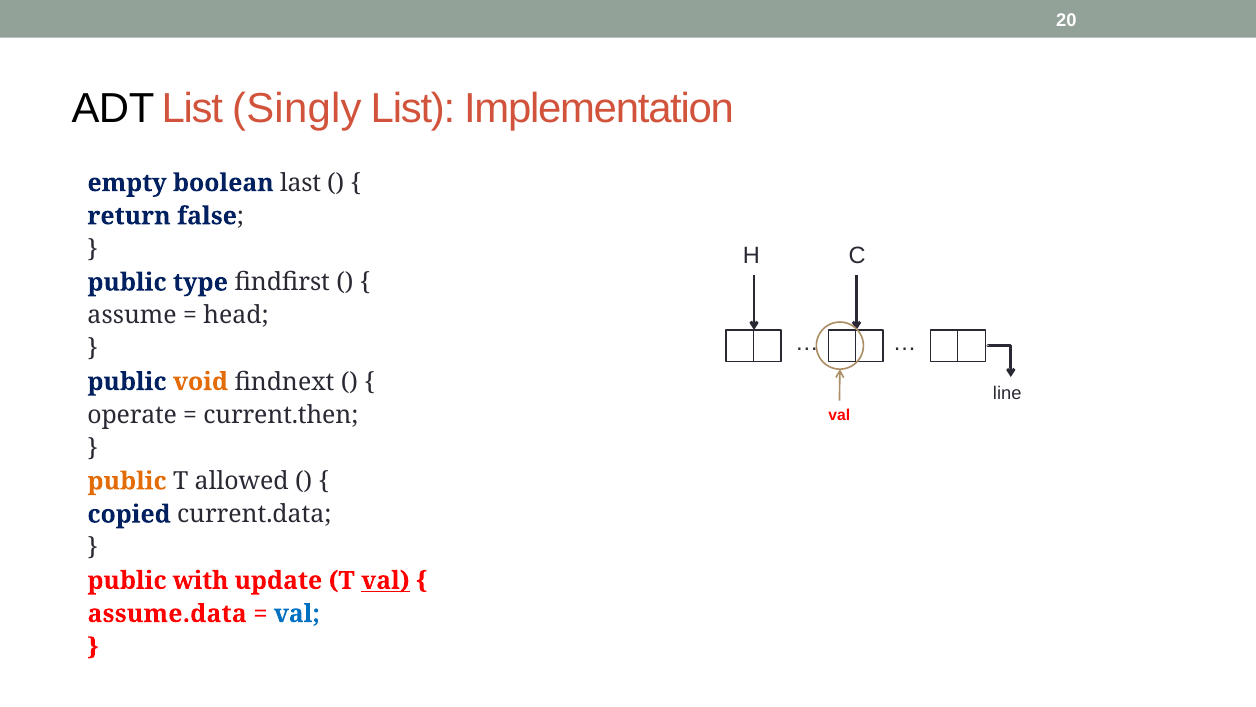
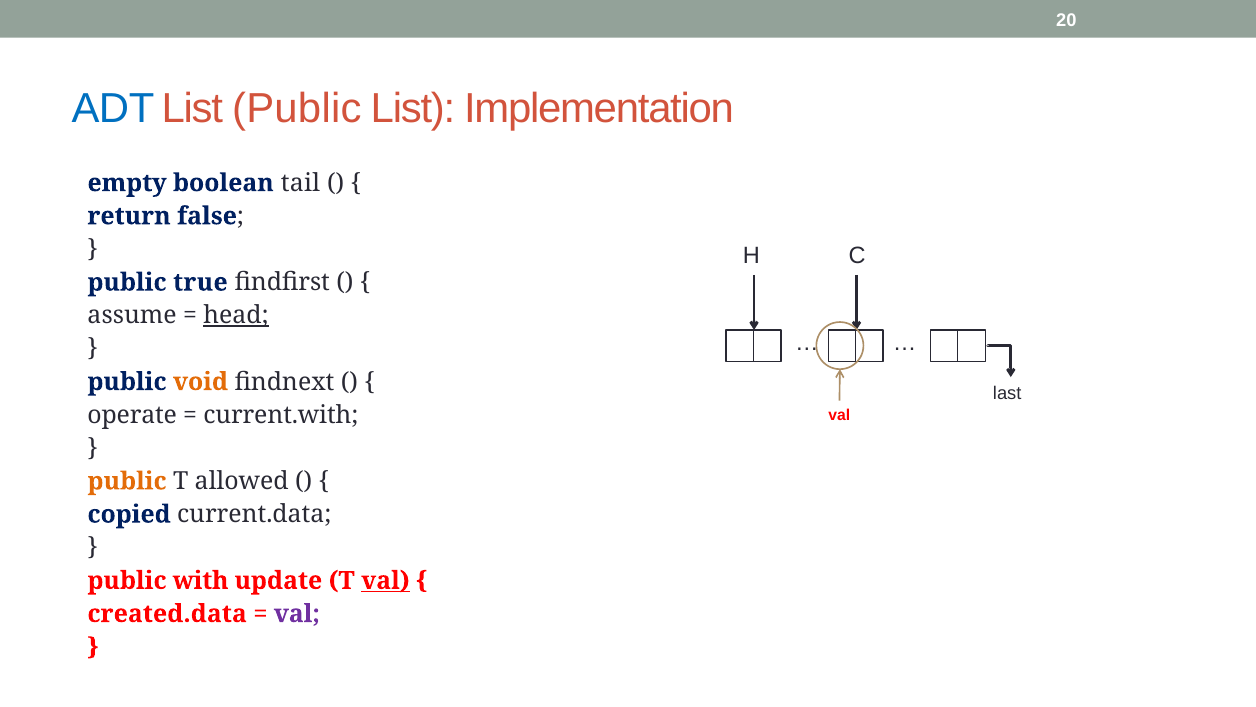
ADT colour: black -> blue (113, 109)
List Singly: Singly -> Public (297, 109)
last: last -> tail (300, 183)
type: type -> true (200, 282)
head underline: none -> present (236, 315)
line: line -> last (1007, 393)
current.then: current.then -> current.with (281, 415)
assume.data: assume.data -> created.data (167, 613)
val colour: blue -> purple (297, 613)
